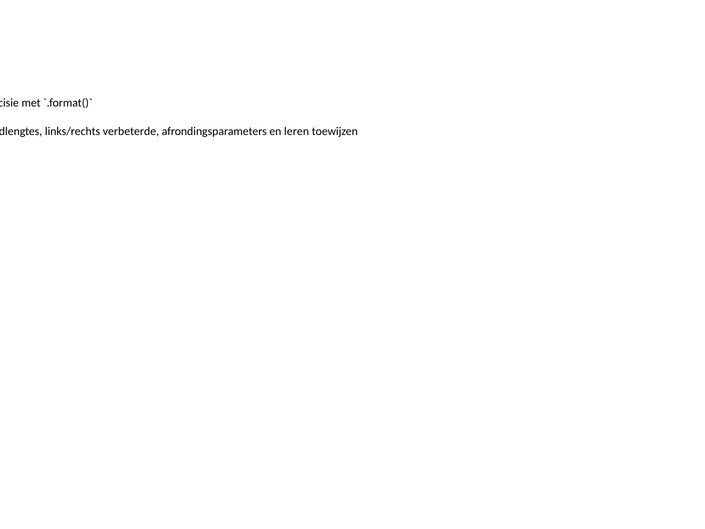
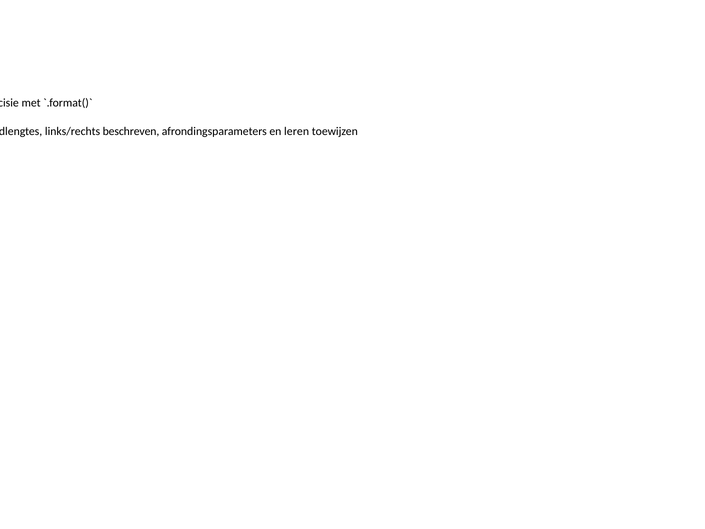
verbeterde: verbeterde -> beschreven (131, 131)
